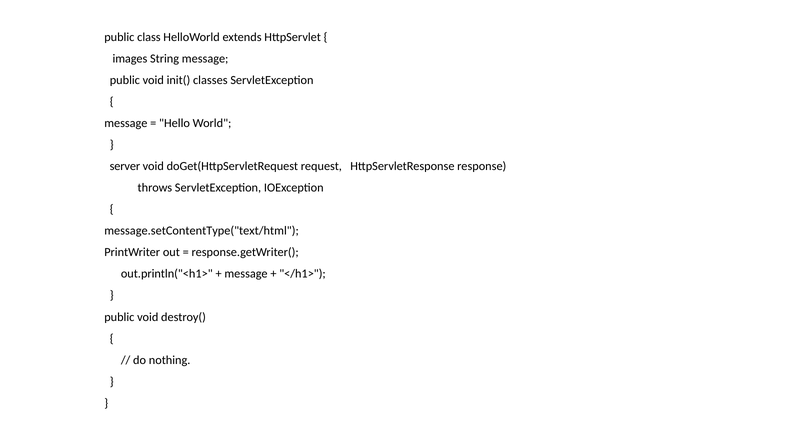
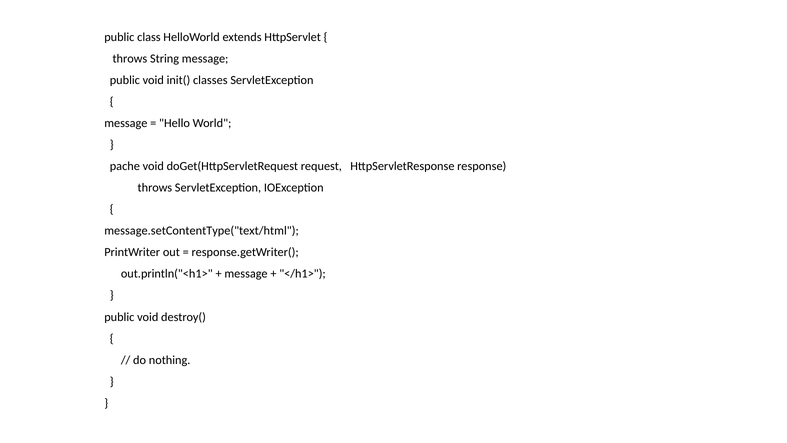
images: images -> throws (130, 59)
server: server -> pache (125, 166)
